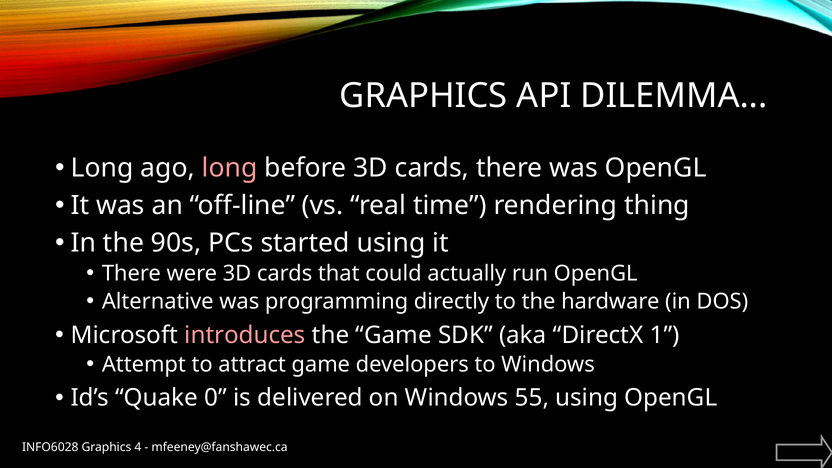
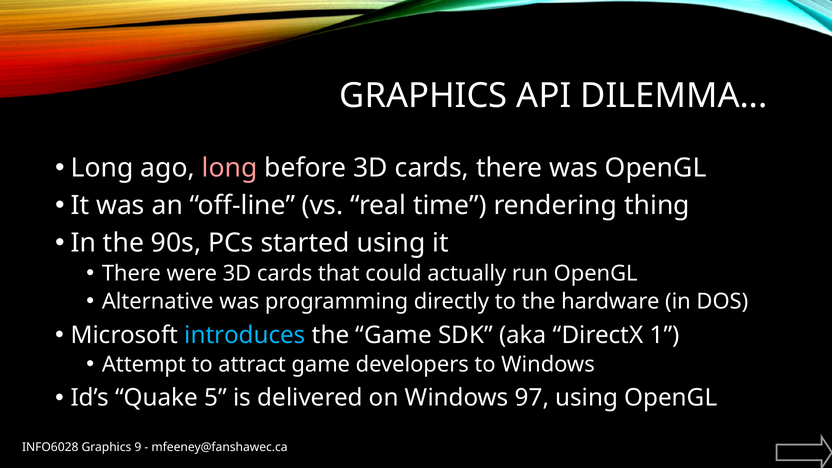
introduces colour: pink -> light blue (245, 335)
0: 0 -> 5 (216, 398)
55: 55 -> 97 (532, 398)
4: 4 -> 9 (138, 447)
